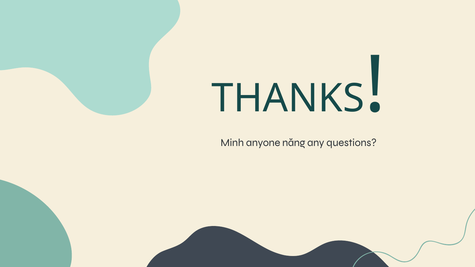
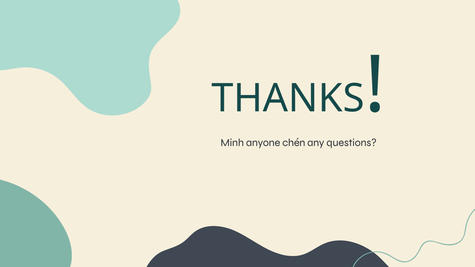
năng: năng -> chén (294, 143)
